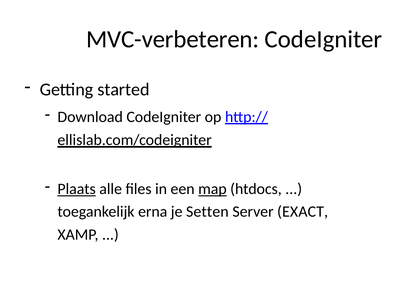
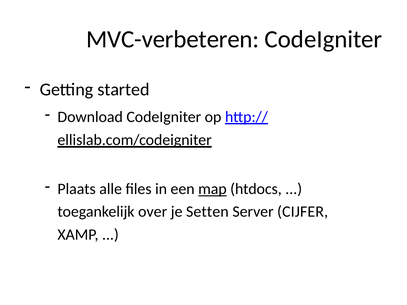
Plaats underline: present -> none (77, 189)
erna: erna -> over (153, 212)
EXACT: EXACT -> CIJFER (303, 212)
